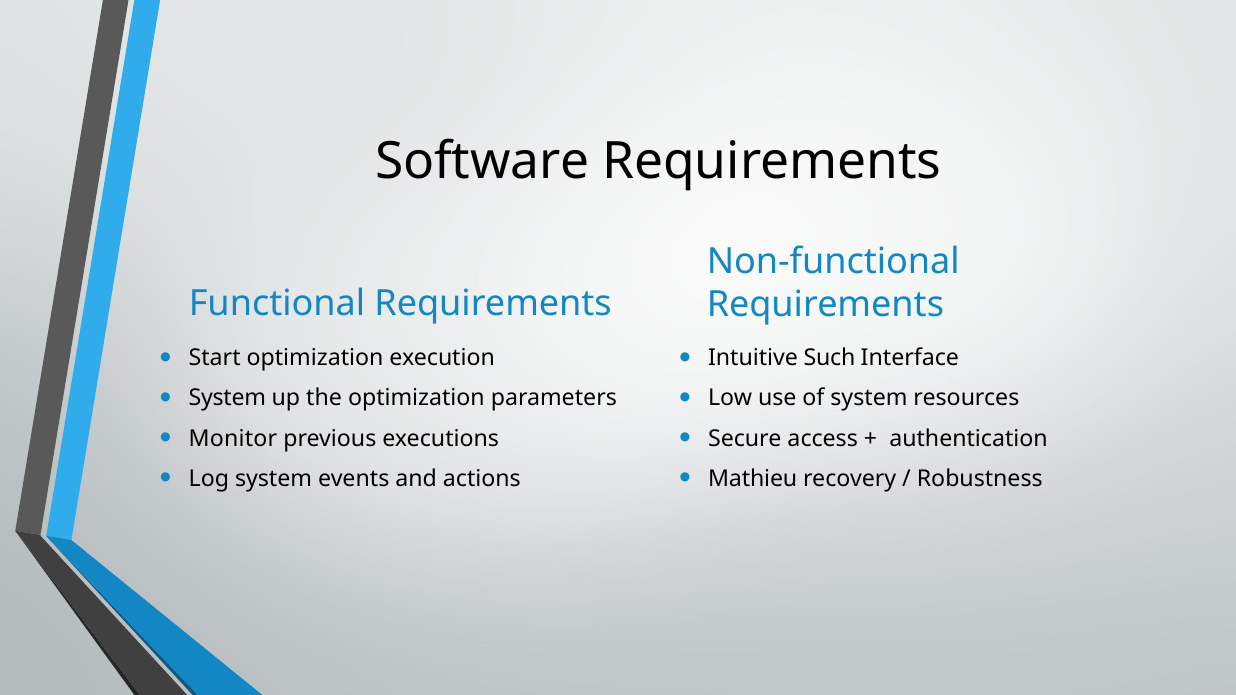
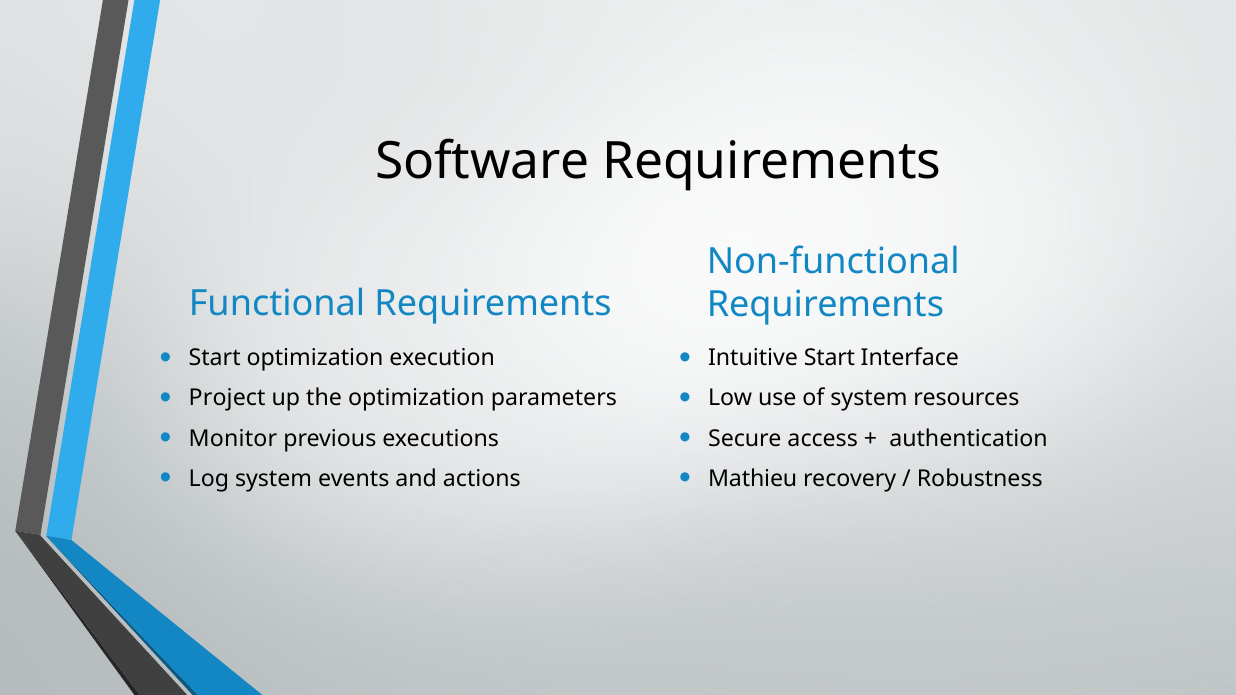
Intuitive Such: Such -> Start (829, 358)
System: System -> Project (227, 398)
